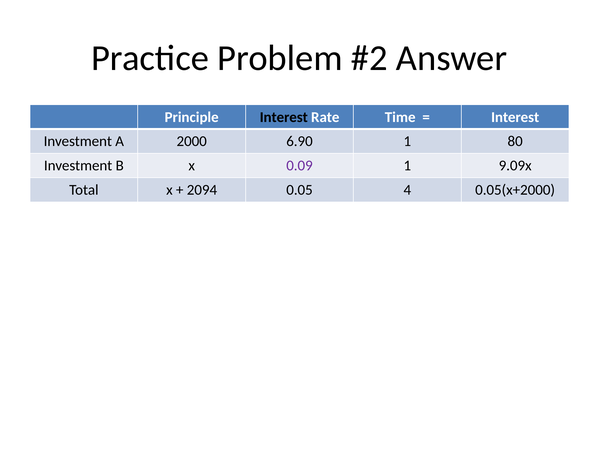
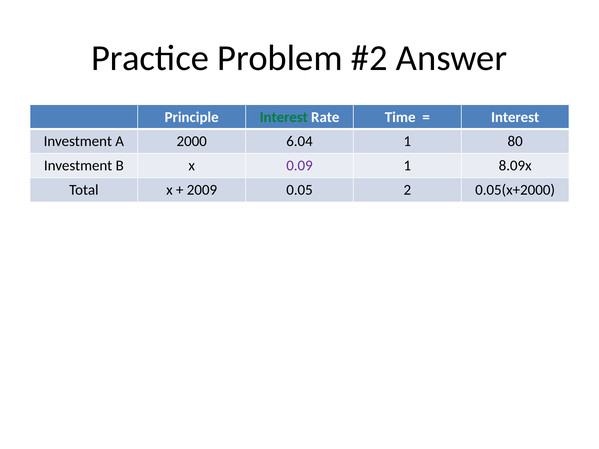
Interest colour: black -> green (284, 117)
6.90: 6.90 -> 6.04 (299, 141)
9.09x: 9.09x -> 8.09x (515, 166)
2094: 2094 -> 2009 (202, 190)
4: 4 -> 2 (407, 190)
